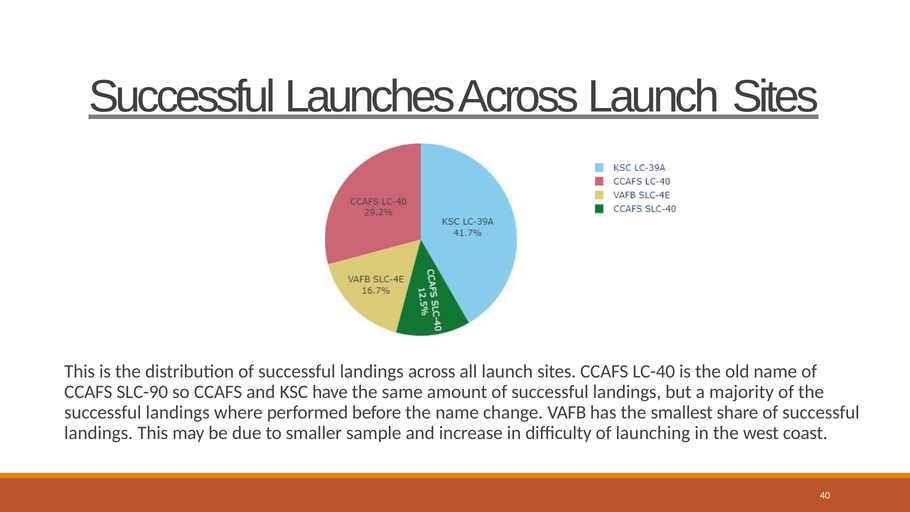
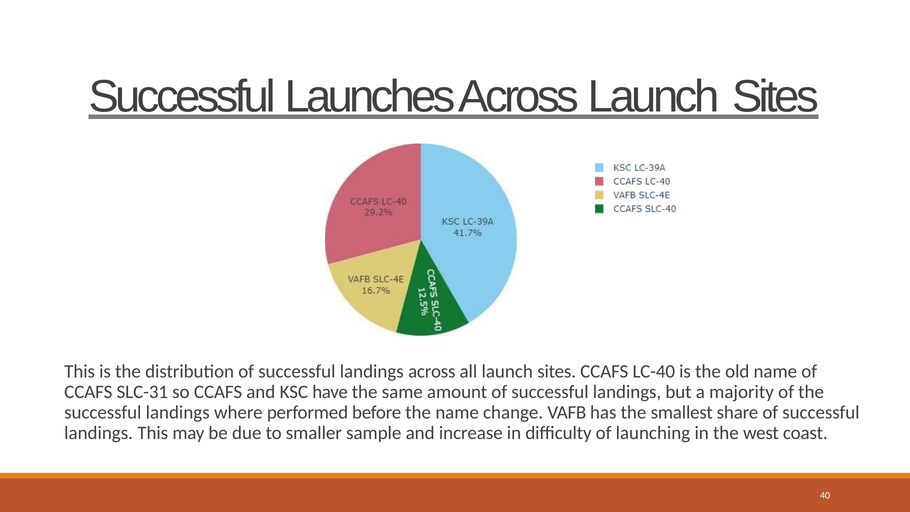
SLC-90: SLC-90 -> SLC-31 (142, 392)
